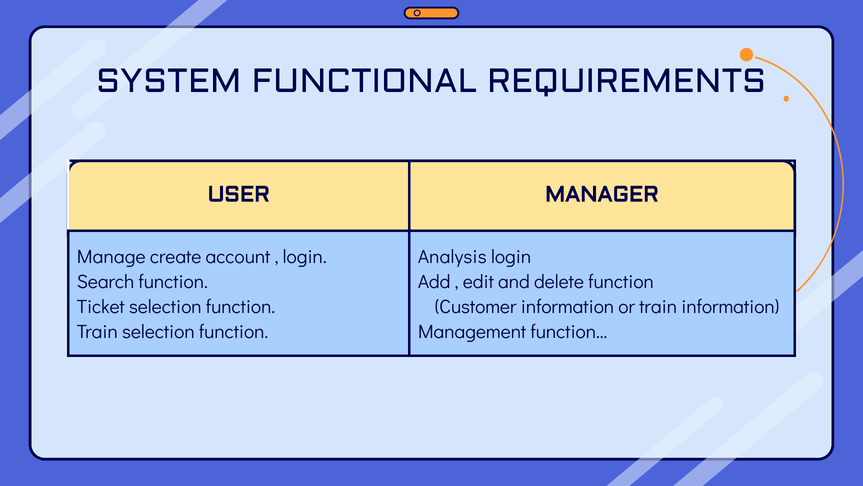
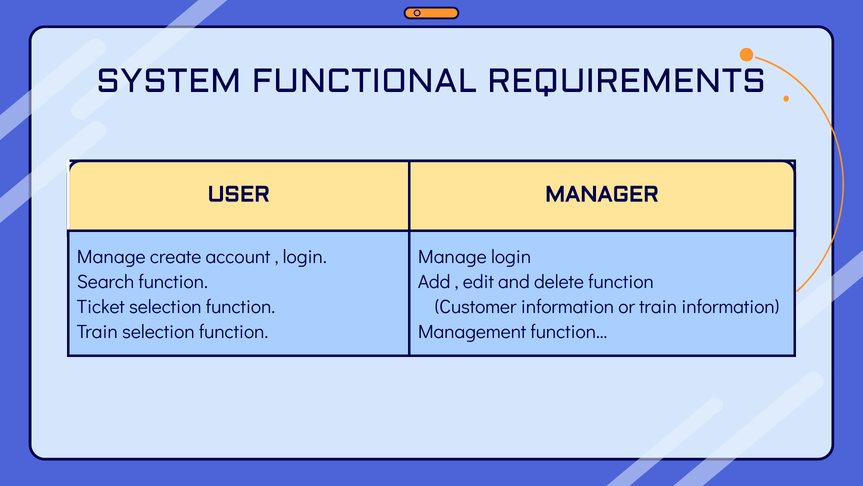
Analysis: Analysis -> Manage (452, 256)
